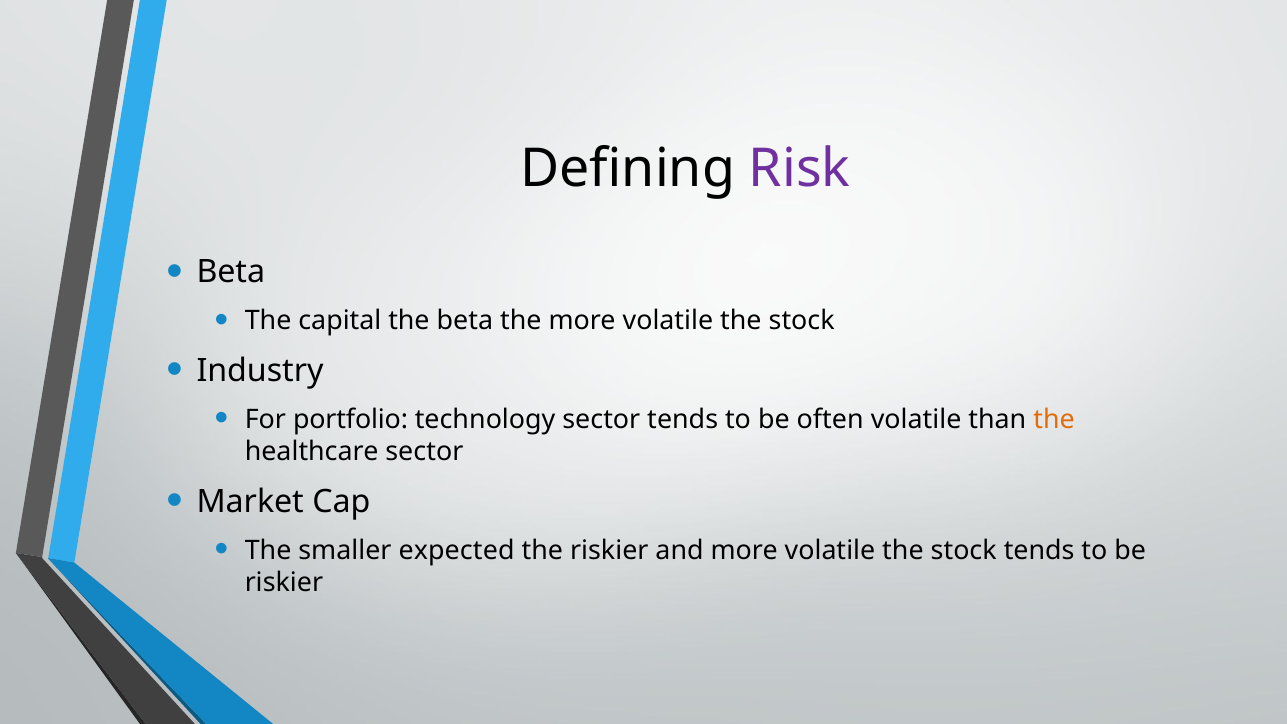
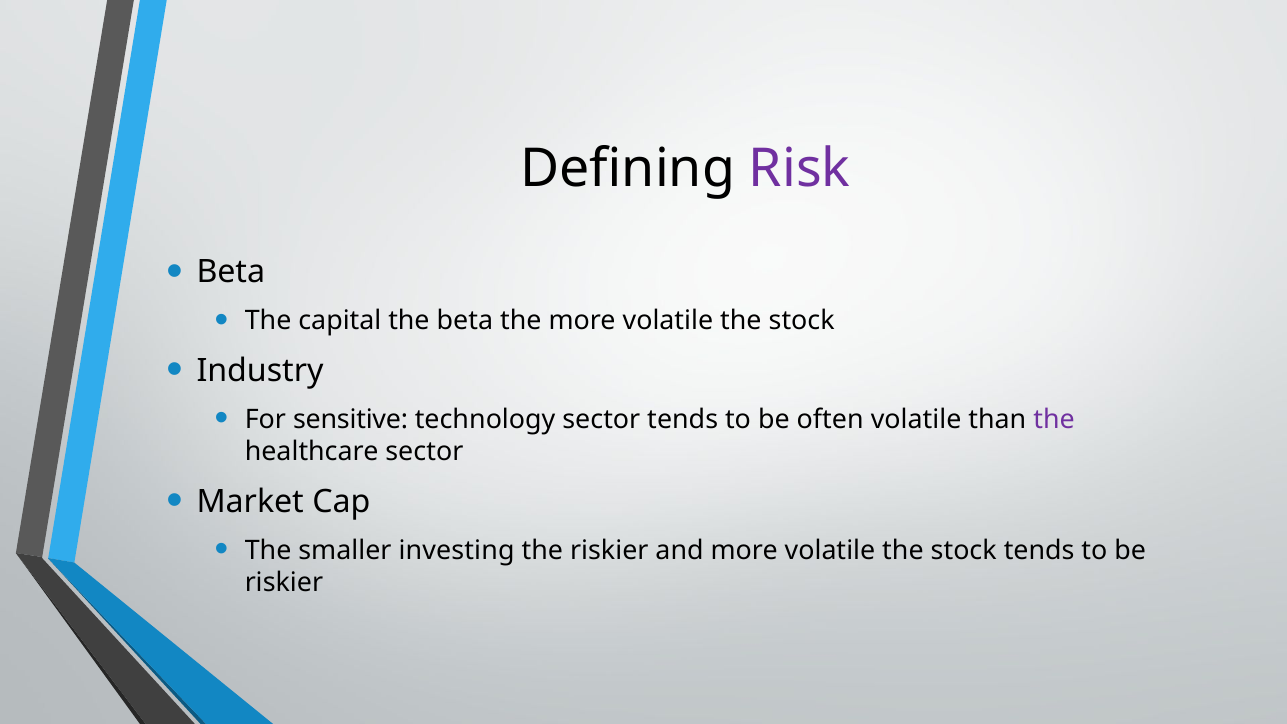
portfolio: portfolio -> sensitive (351, 419)
the colour: orange -> purple (1054, 419)
expected: expected -> investing (457, 550)
